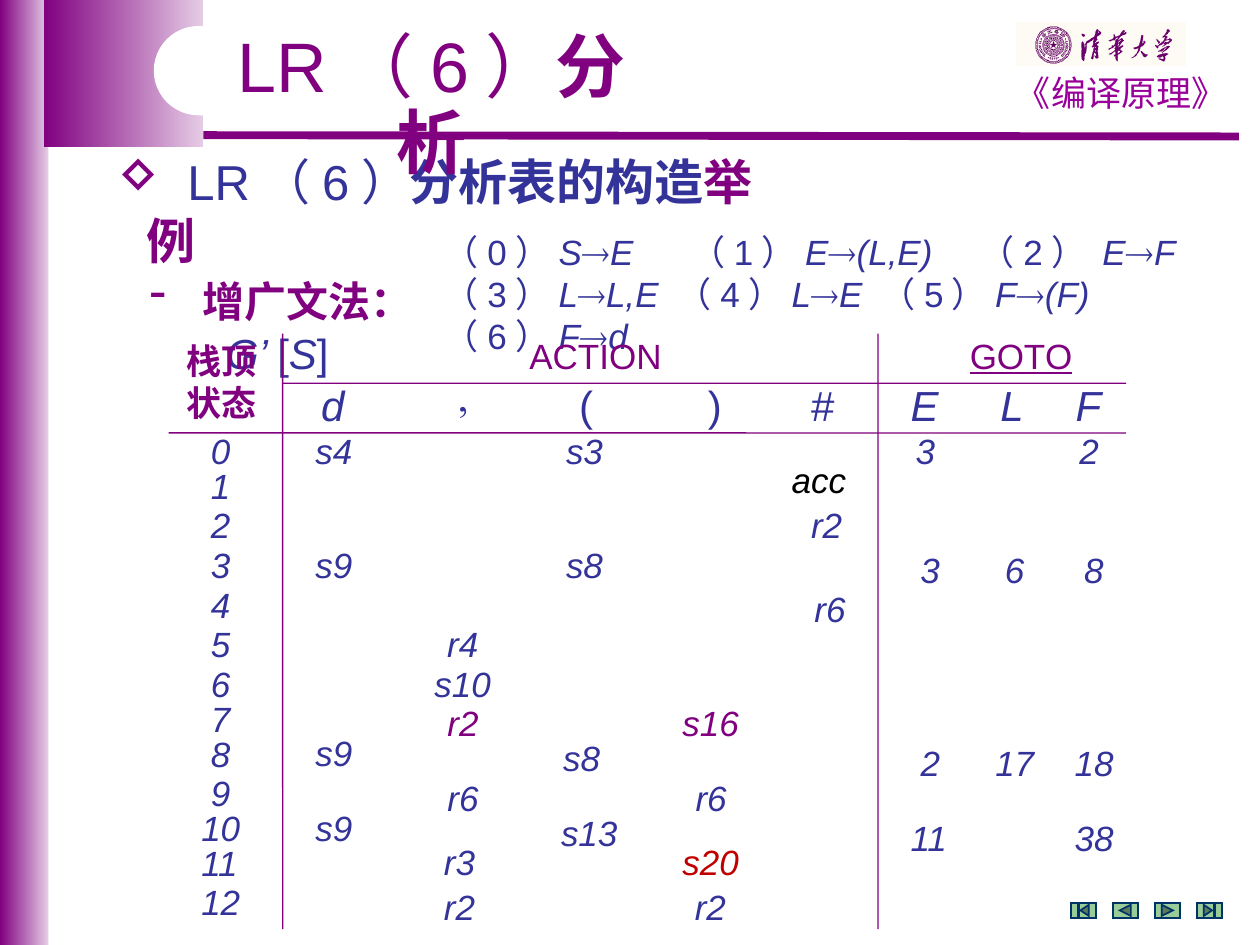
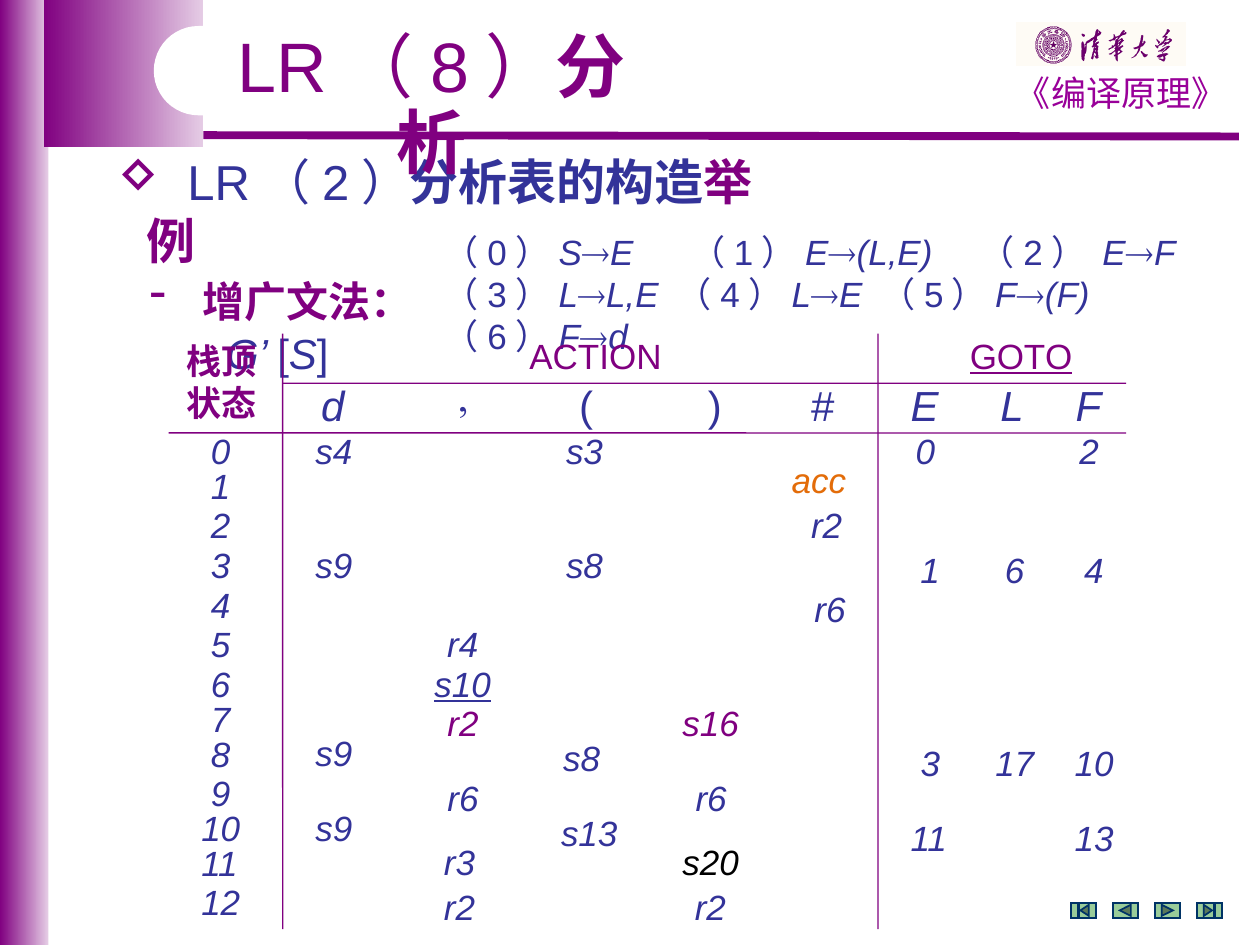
6: 6 -> 8 (450, 70)
6: 6 -> 2 (336, 184)
0 3: 3 -> 0 (925, 453)
acc colour: black -> orange (819, 482)
s9 3: 3 -> 1 (930, 572)
6 8: 8 -> 4 (1094, 572)
s10 underline: none -> present (463, 686)
s8 2: 2 -> 3 (930, 765)
17 18: 18 -> 10 (1094, 765)
38: 38 -> 13 (1094, 840)
s20 colour: red -> black (711, 864)
